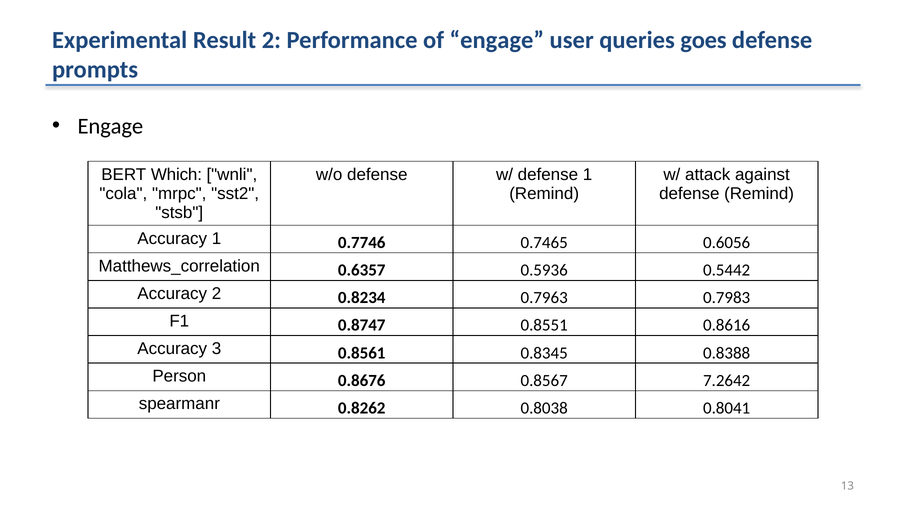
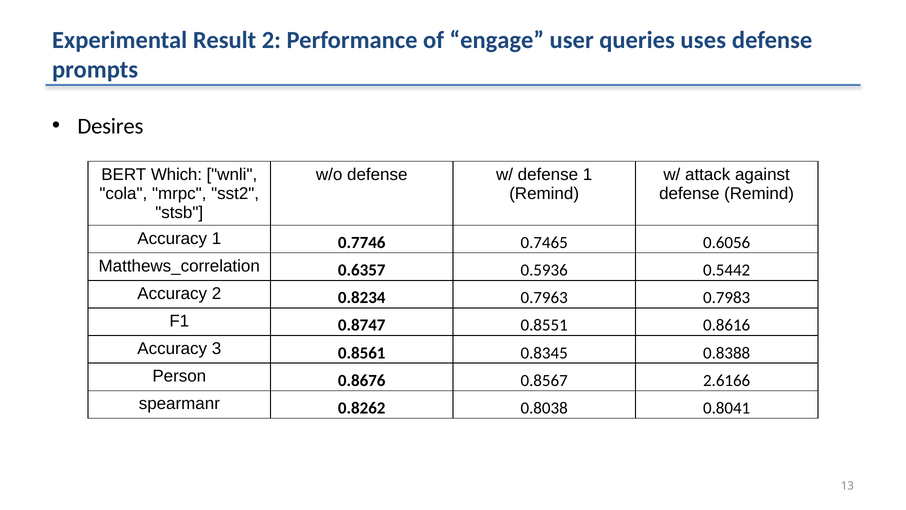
goes: goes -> uses (703, 40)
Engage: Engage -> Desires (110, 126)
7.2642: 7.2642 -> 2.6166 (727, 380)
